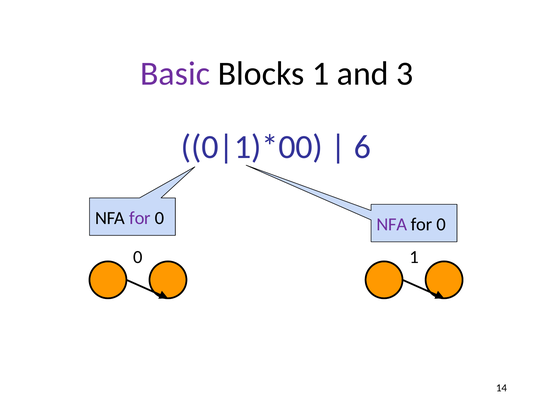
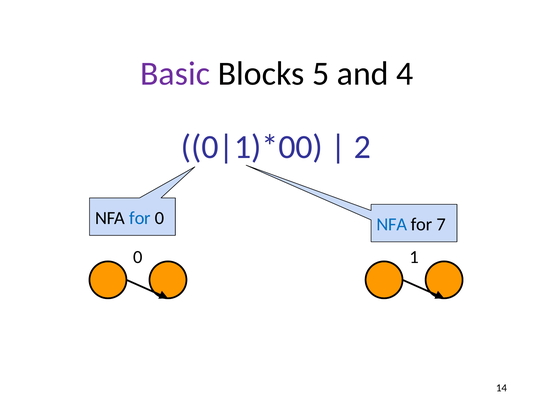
Blocks 1: 1 -> 5 (321, 74)
3: 3 -> 4 (405, 74)
6: 6 -> 2 (362, 147)
for colour: purple -> blue (140, 218)
NFA colour: purple -> blue (392, 225)
0: 0 -> 7 (441, 225)
